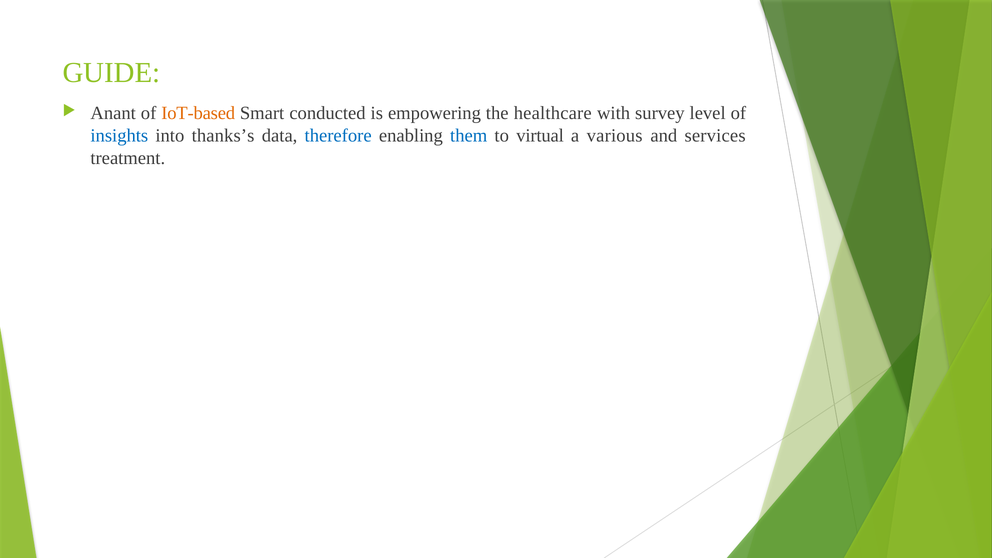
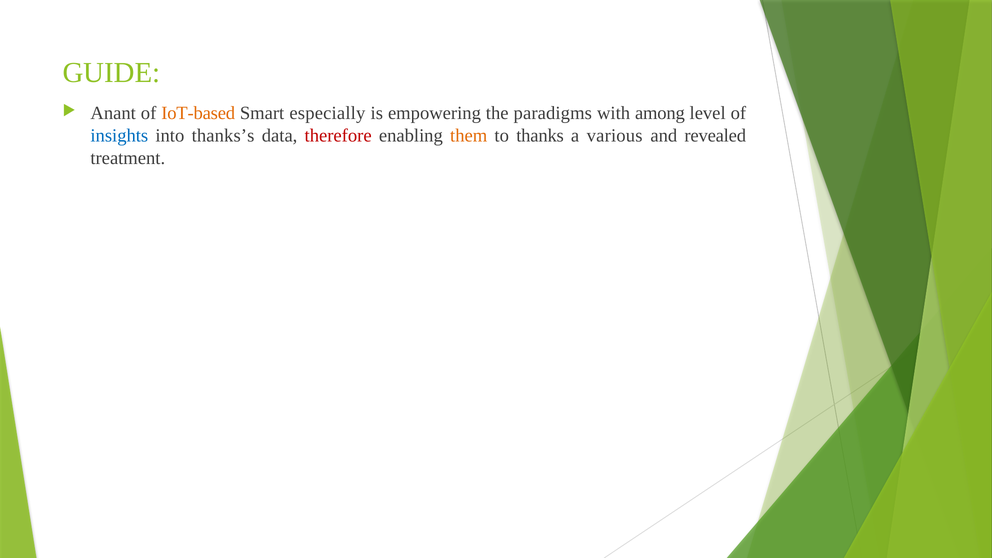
conducted: conducted -> especially (327, 113)
healthcare: healthcare -> paradigms (553, 113)
survey: survey -> among (660, 113)
therefore colour: blue -> red (338, 136)
them colour: blue -> orange (469, 136)
virtual: virtual -> thanks (540, 136)
services: services -> revealed (715, 136)
